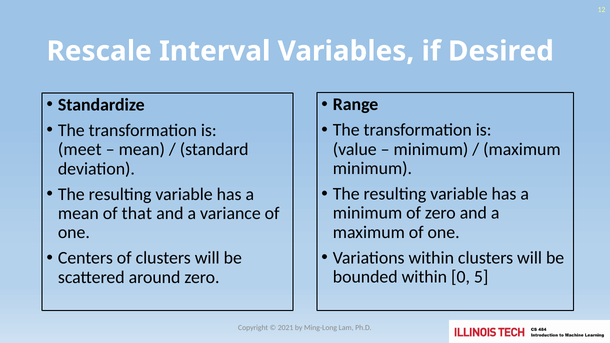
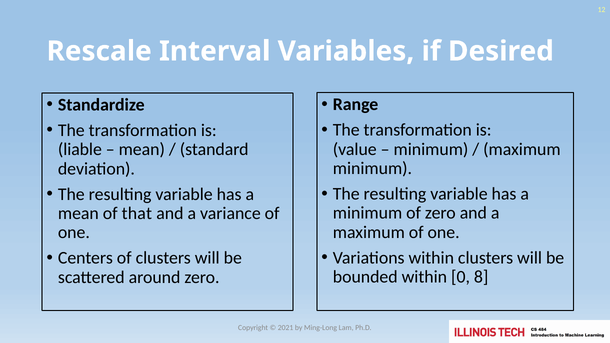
meet: meet -> liable (80, 150)
5: 5 -> 8 (481, 277)
